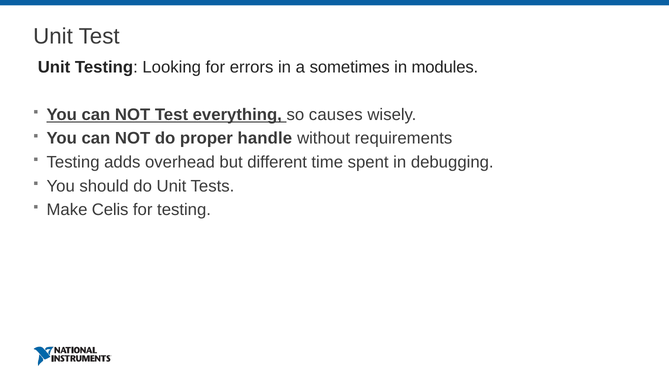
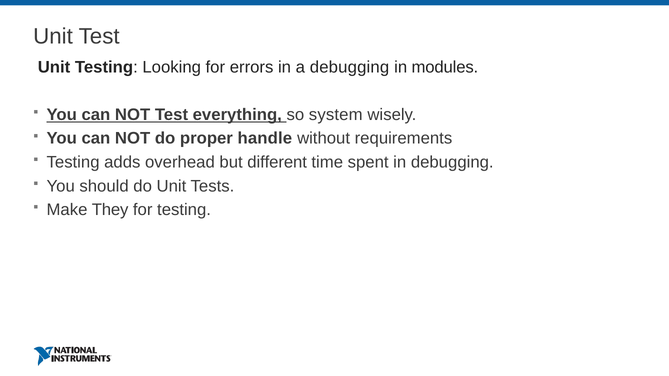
a sometimes: sometimes -> debugging (350, 67)
causes: causes -> system (336, 115)
Celis: Celis -> They (110, 210)
